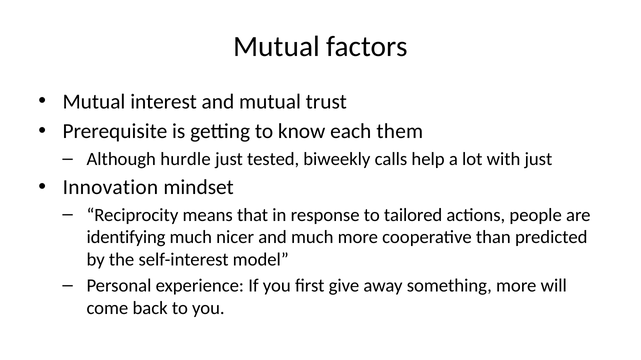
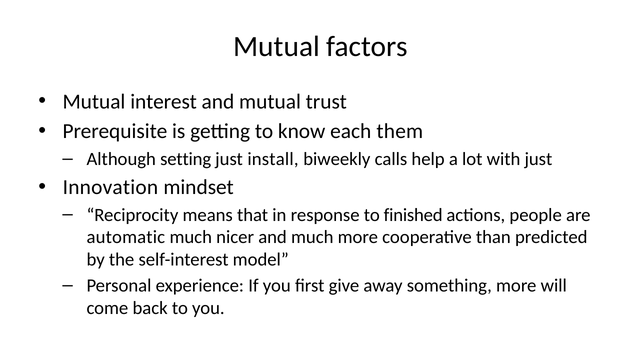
hurdle: hurdle -> setting (186, 159)
tested: tested -> install (273, 159)
tailored: tailored -> finished (413, 215)
identifying: identifying -> automatic (126, 238)
